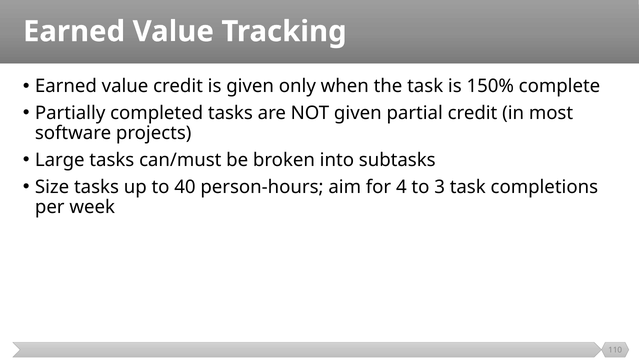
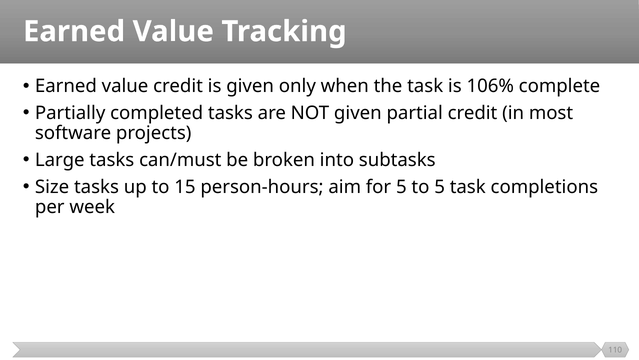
150%: 150% -> 106% (490, 86)
40: 40 -> 15 (185, 187)
for 4: 4 -> 5 (401, 187)
to 3: 3 -> 5 (440, 187)
